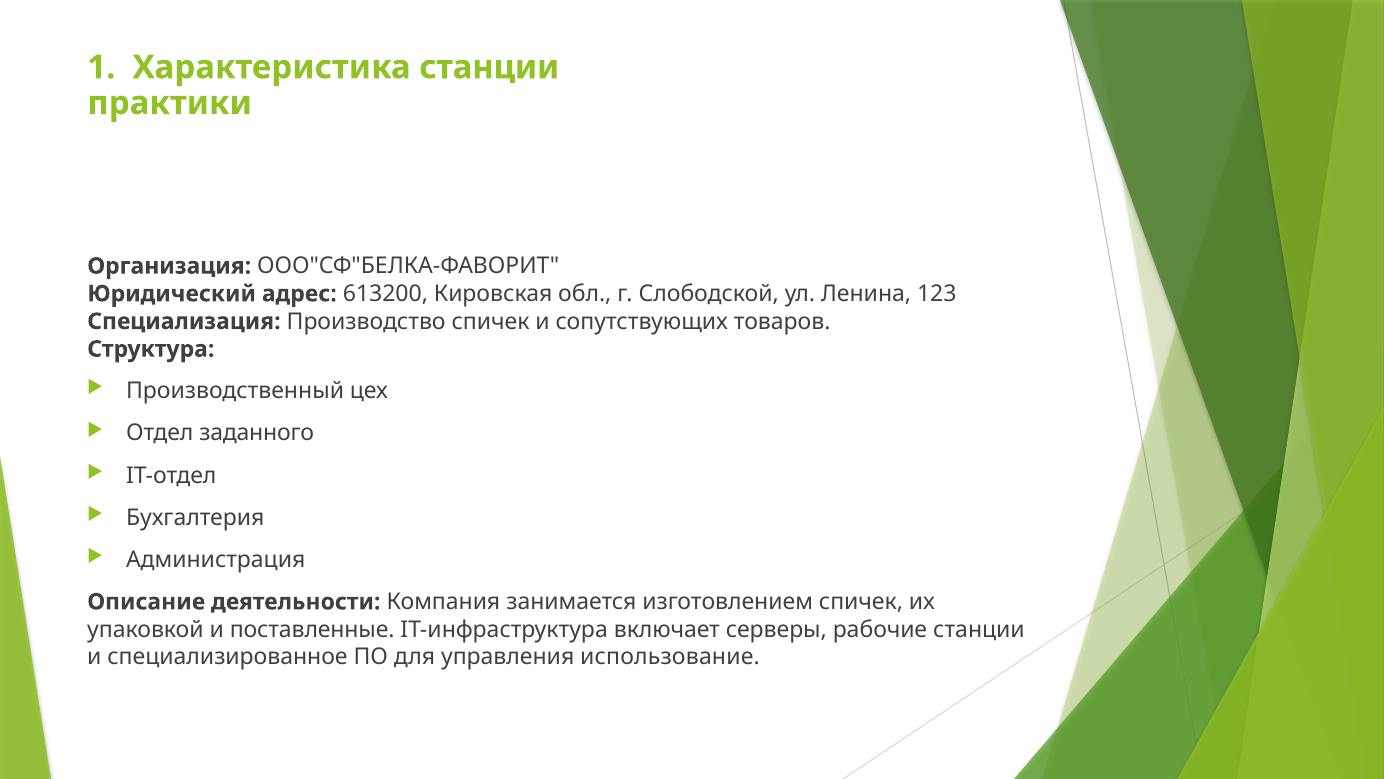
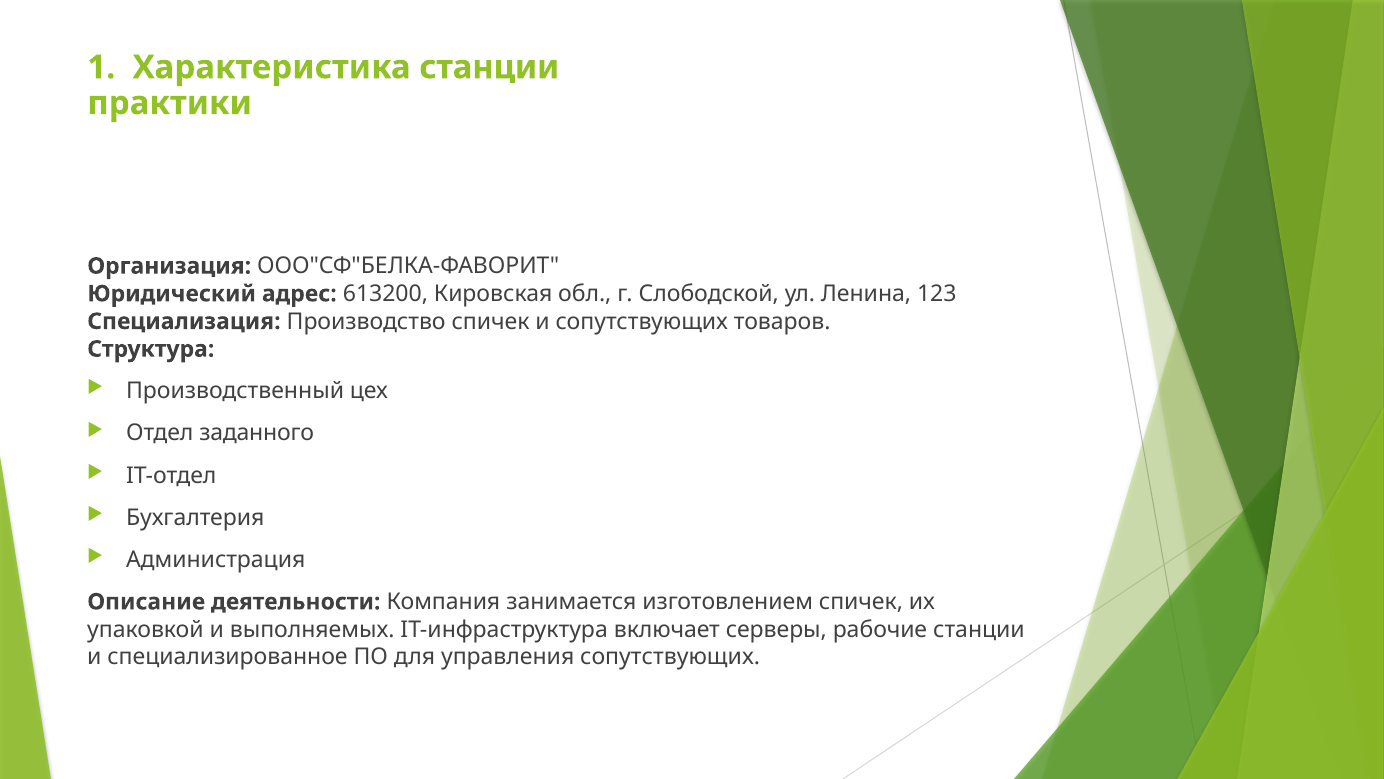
поставленные: поставленные -> выполняемых (312, 629)
управления использование: использование -> сопутствующих (670, 657)
